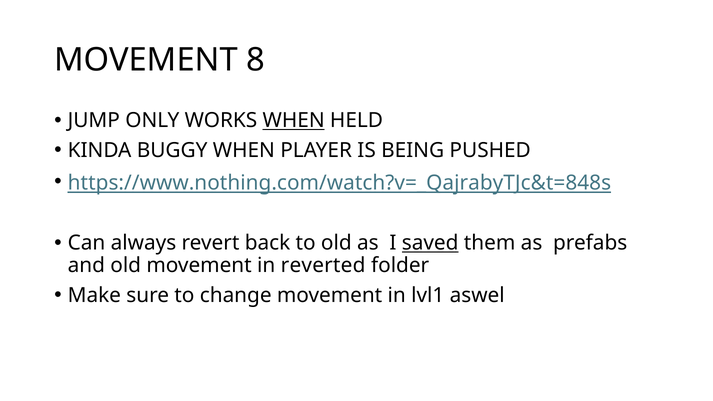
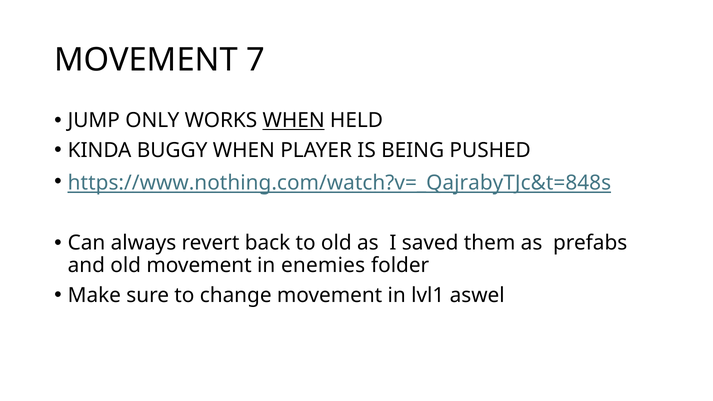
8: 8 -> 7 (256, 60)
saved underline: present -> none (430, 243)
reverted: reverted -> enemies (323, 266)
